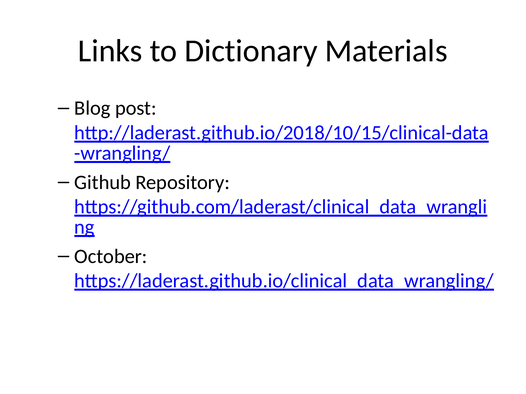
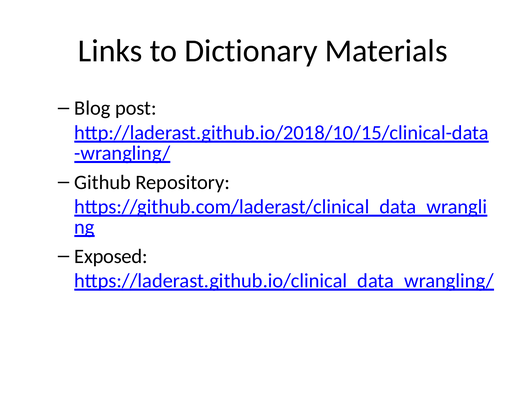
October: October -> Exposed (111, 257)
